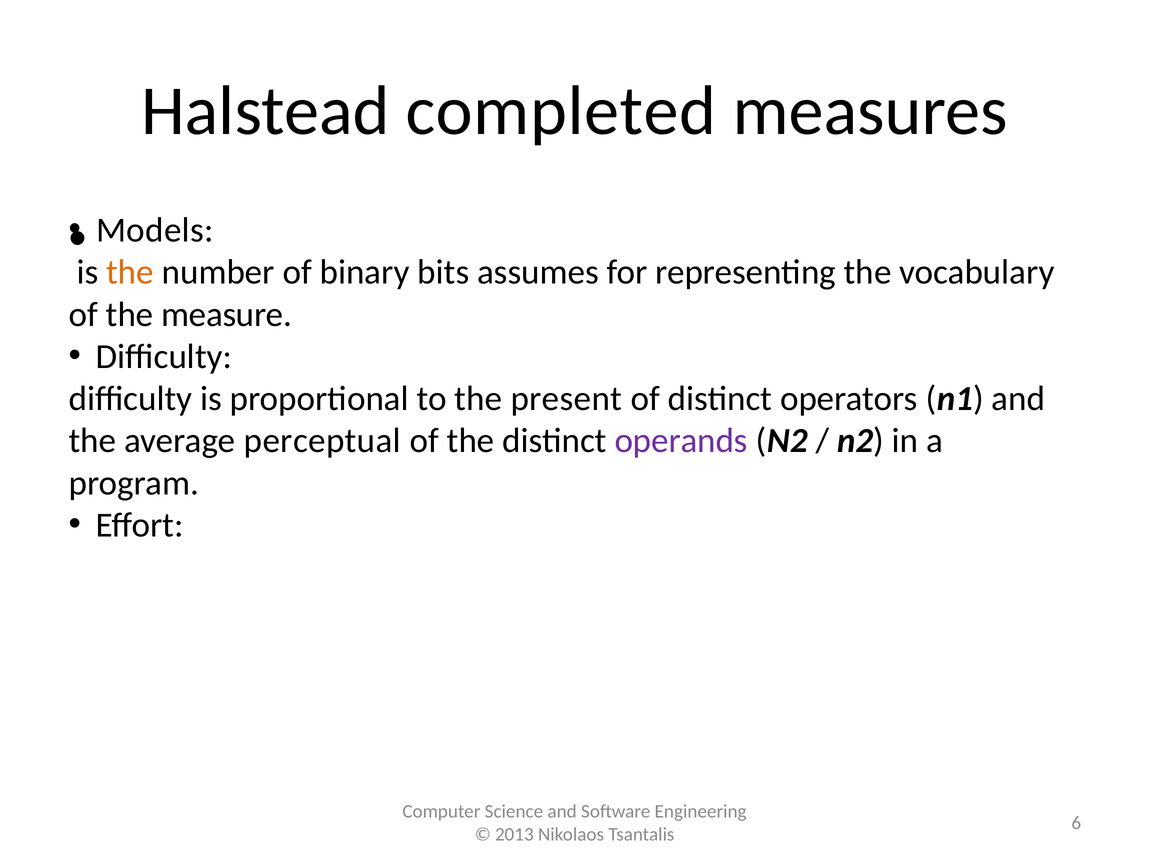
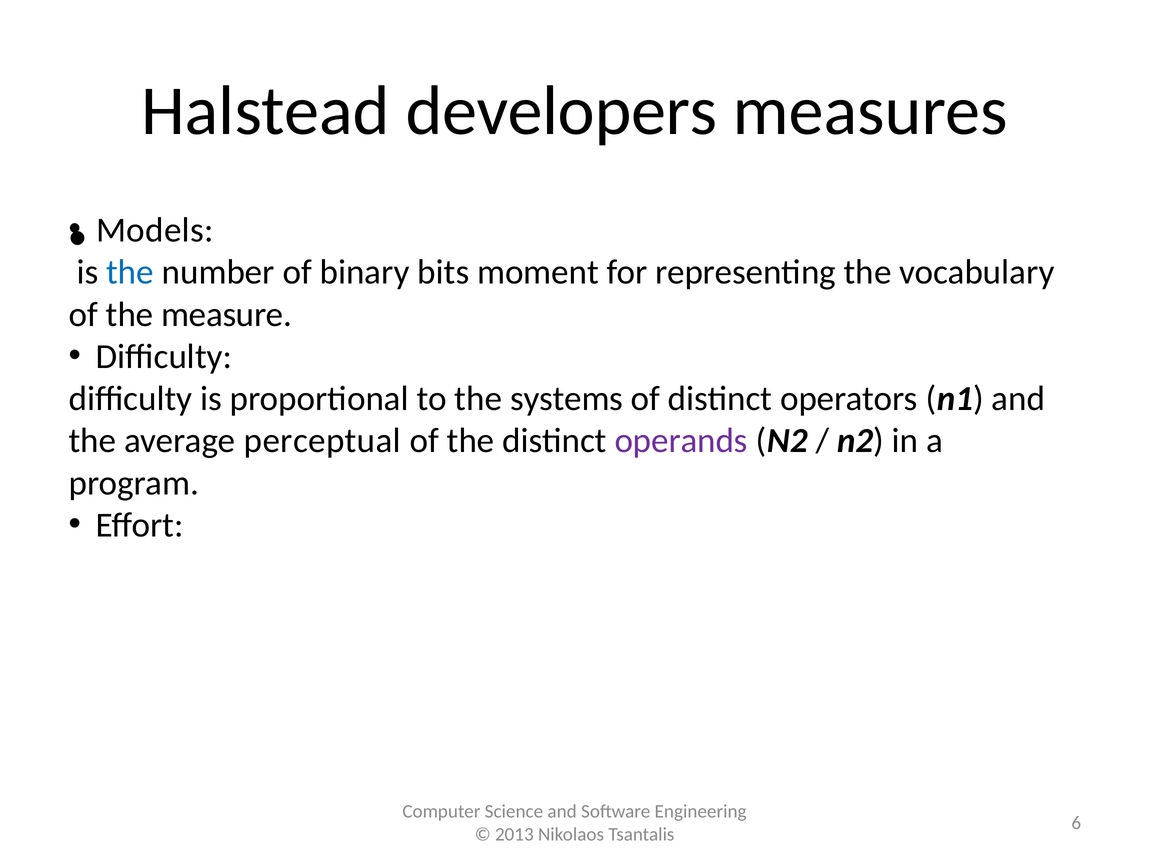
completed: completed -> developers (561, 111)
the colour: orange -> blue (130, 273)
assumes: assumes -> moment (538, 273)
present: present -> systems (567, 399)
